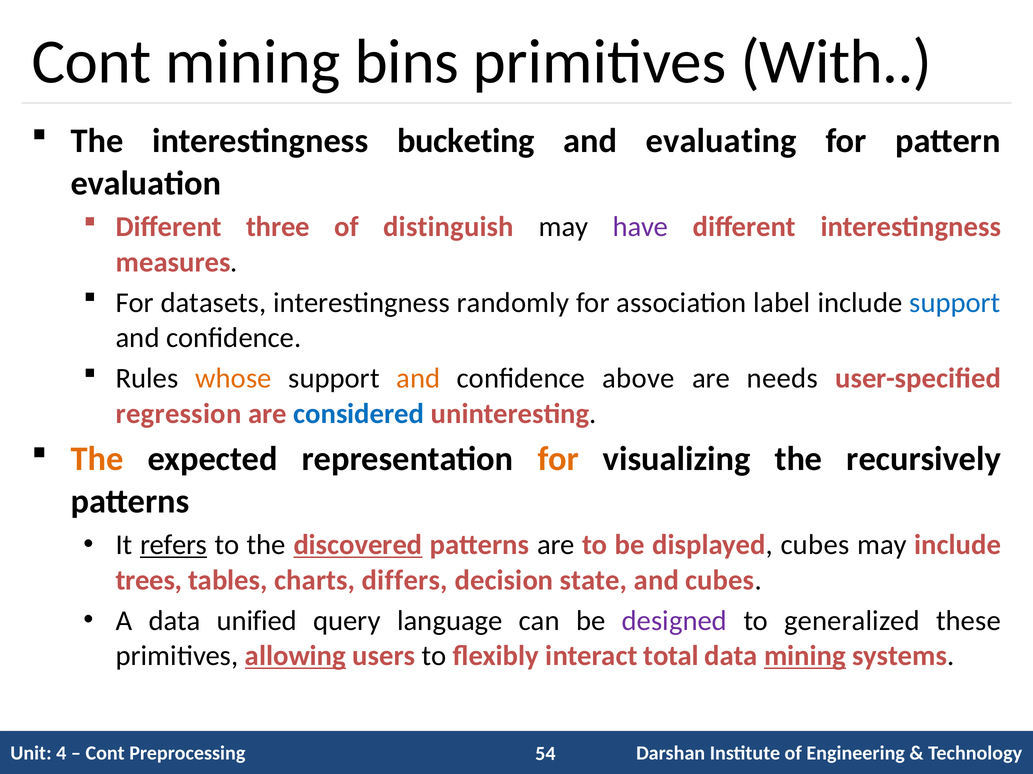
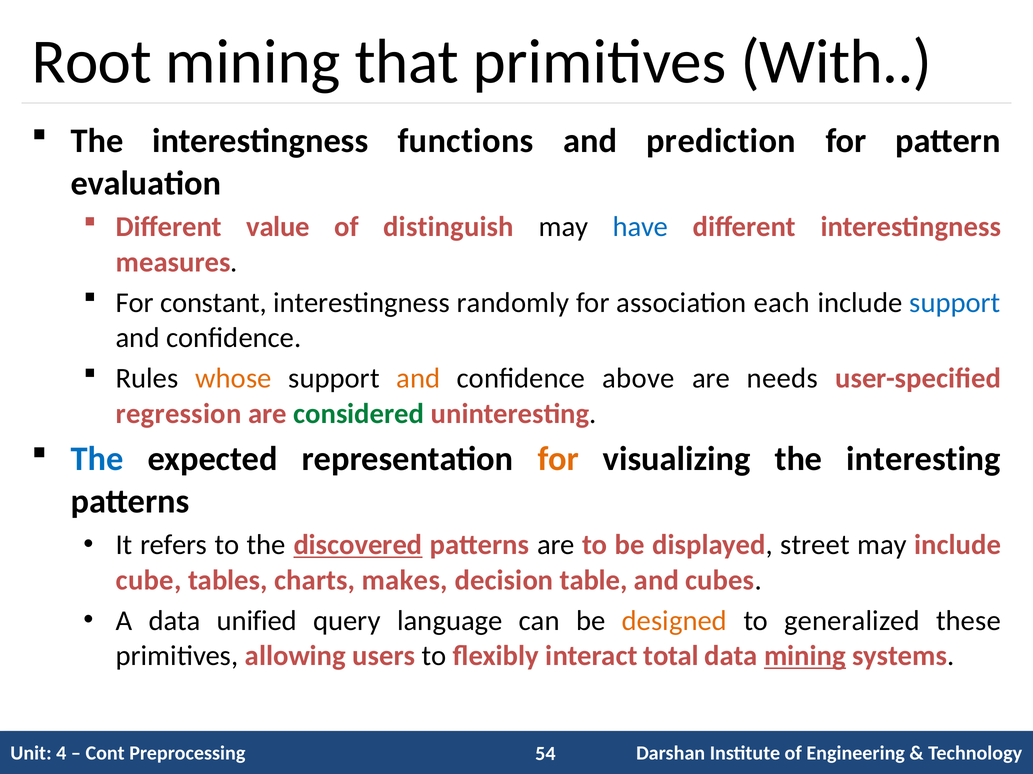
Cont: Cont -> Root (92, 62)
bins: bins -> that (407, 62)
bucketing: bucketing -> functions (466, 141)
evaluating: evaluating -> prediction (721, 141)
three: three -> value (278, 227)
have colour: purple -> blue (640, 227)
datasets: datasets -> constant (214, 303)
label: label -> each (782, 303)
considered colour: blue -> green (359, 414)
The colour: orange -> blue (97, 460)
recursively: recursively -> interesting (924, 460)
refers underline: present -> none (174, 545)
displayed cubes: cubes -> street (815, 545)
trees: trees -> cube (149, 581)
differs: differs -> makes (405, 581)
state: state -> table (594, 581)
designed colour: purple -> orange (674, 621)
allowing underline: present -> none (295, 657)
